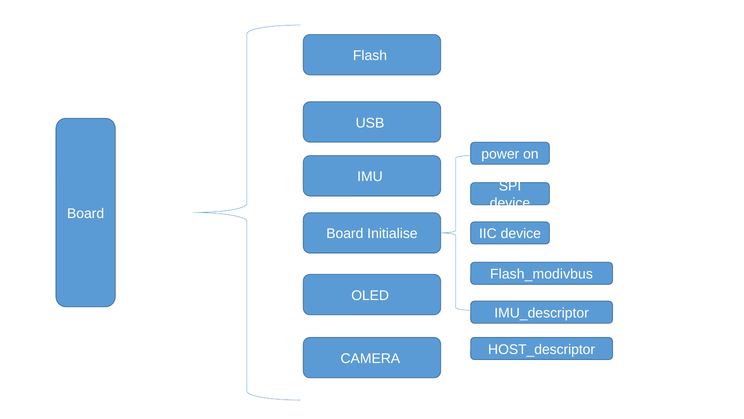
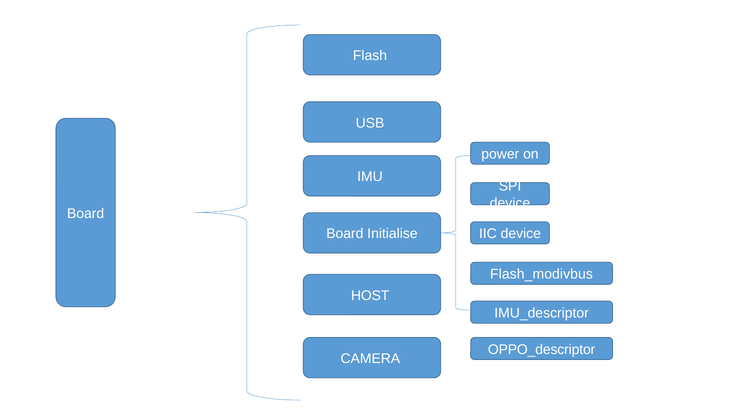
OLED: OLED -> HOST (370, 295)
HOST_descriptor: HOST_descriptor -> OPPO_descriptor (542, 349)
